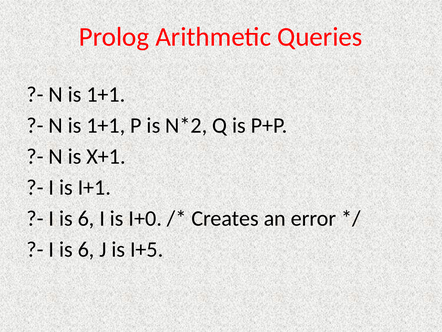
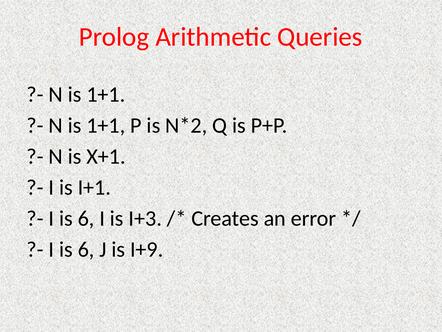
I+0: I+0 -> I+3 (145, 218)
I+5: I+5 -> I+9 (147, 249)
